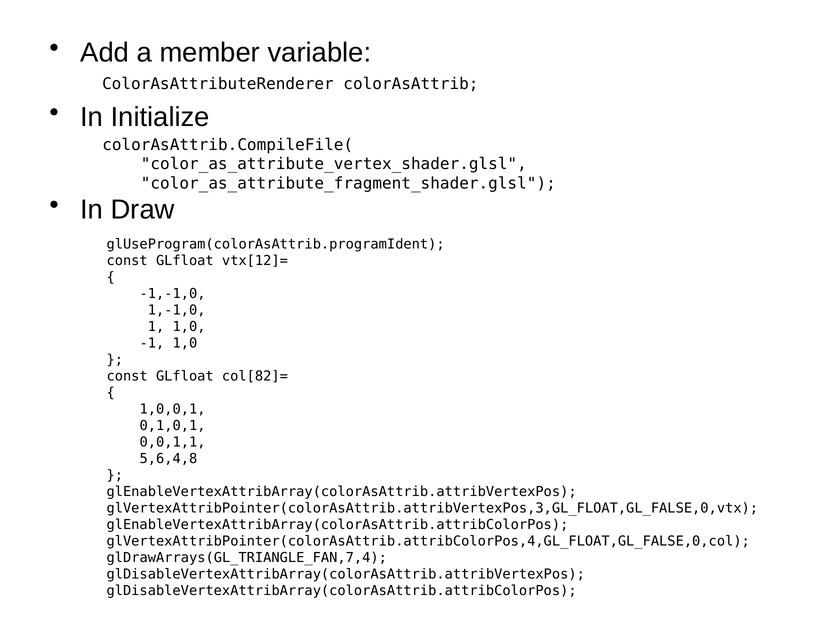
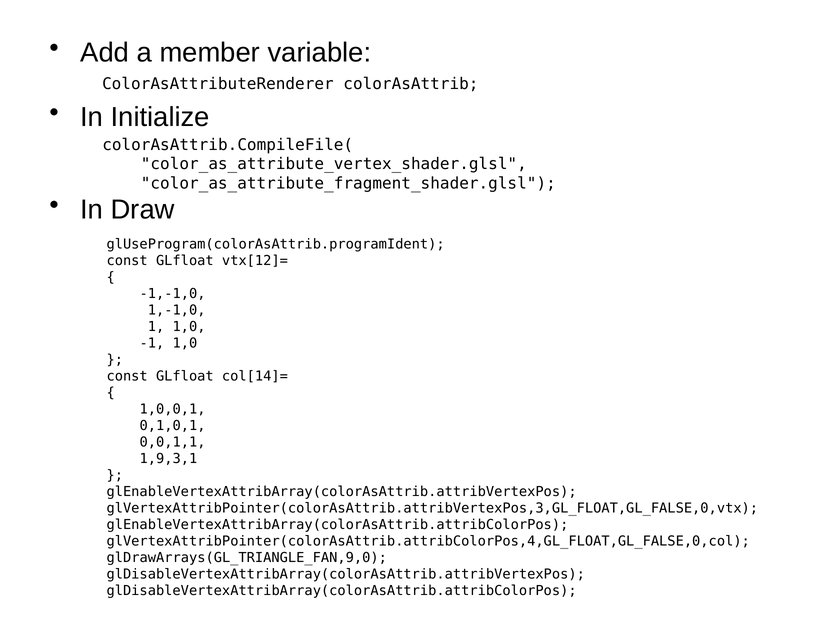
col[82]=: col[82]= -> col[14]= (255, 376)
5,6,4,8: 5,6,4,8 -> 1,9,3,1 (168, 458)
glDrawArrays(GL_TRIANGLE_FAN,7,4: glDrawArrays(GL_TRIANGLE_FAN,7,4 -> glDrawArrays(GL_TRIANGLE_FAN,9,0 (247, 557)
